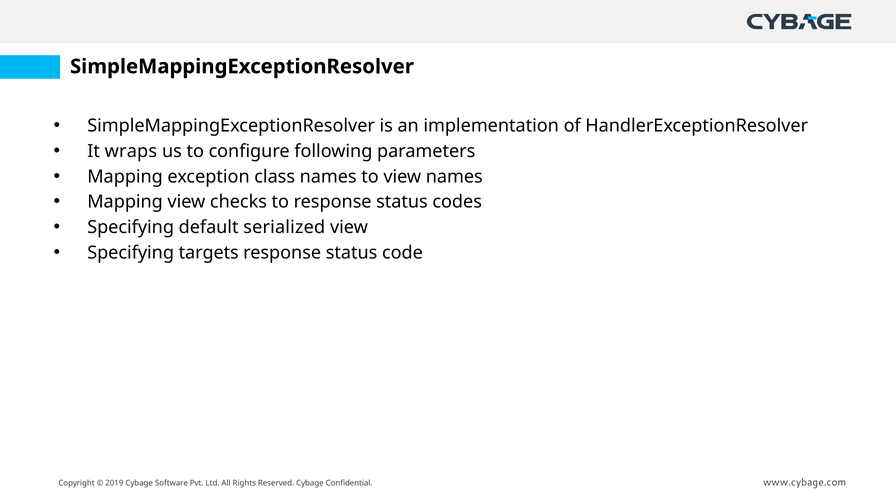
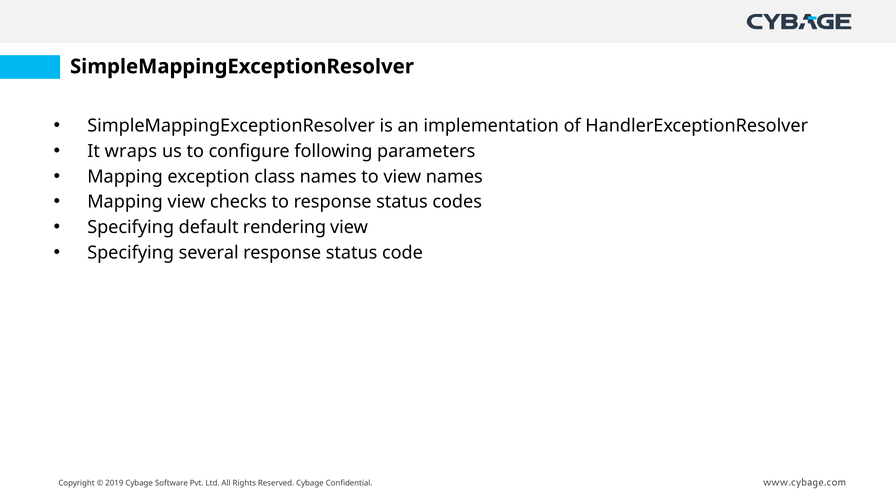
serialized: serialized -> rendering (284, 227)
targets: targets -> several (209, 253)
